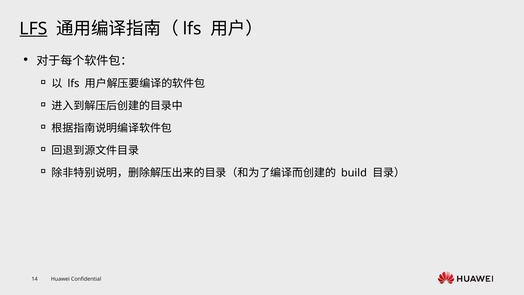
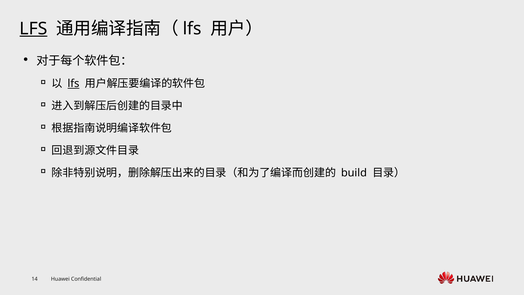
lfs underline: none -> present (73, 84)
